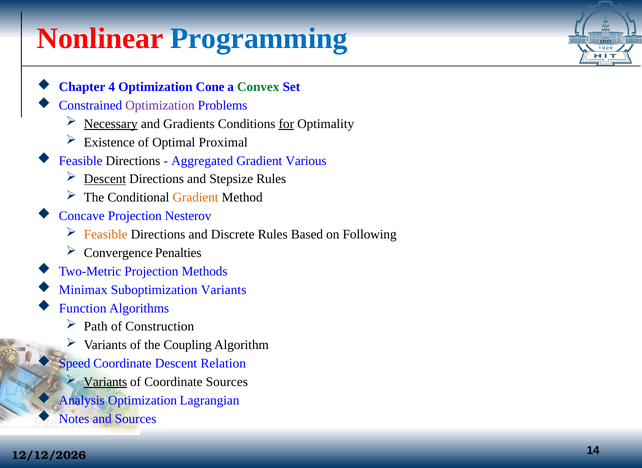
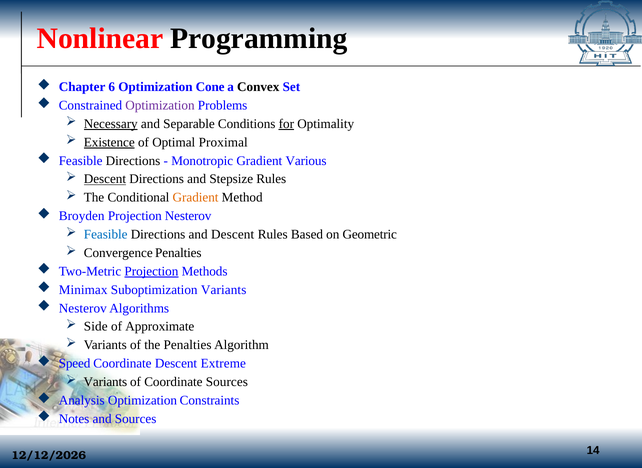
Programming colour: blue -> black (259, 39)
4: 4 -> 6 (112, 87)
Convex colour: green -> black (258, 87)
Gradients: Gradients -> Separable (189, 124)
Existence underline: none -> present (109, 142)
Aggregated: Aggregated -> Monotropic (202, 161)
Concave: Concave -> Broyden (82, 216)
Feasible colour: orange -> blue (106, 234)
and Discrete: Discrete -> Descent (233, 234)
Following: Following -> Geometric (370, 234)
Projection underline: none -> present (151, 271)
Function: Function -> Nesterov (83, 308)
Path: Path -> Side (96, 326)
Construction: Construction -> Approximate (160, 326)
the Coupling: Coupling -> Penalties (188, 345)
Relation: Relation -> Extreme (223, 363)
Variants underline: present -> none (105, 382)
Lagrangian: Lagrangian -> Constraints (210, 400)
